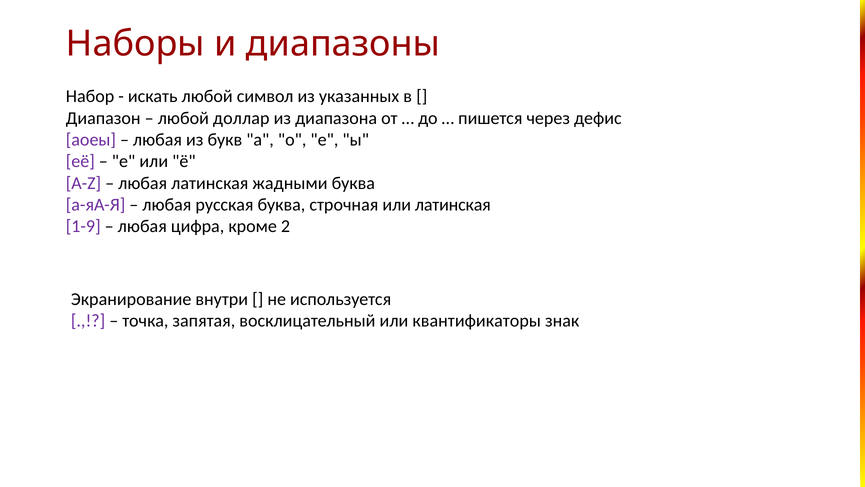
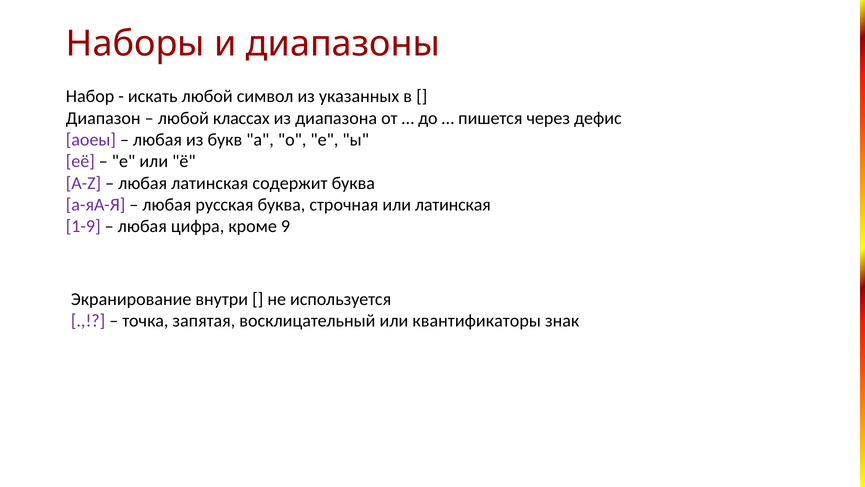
доллар: доллар -> классах (241, 118)
жадными: жадными -> содержит (290, 183)
2: 2 -> 9 (286, 226)
